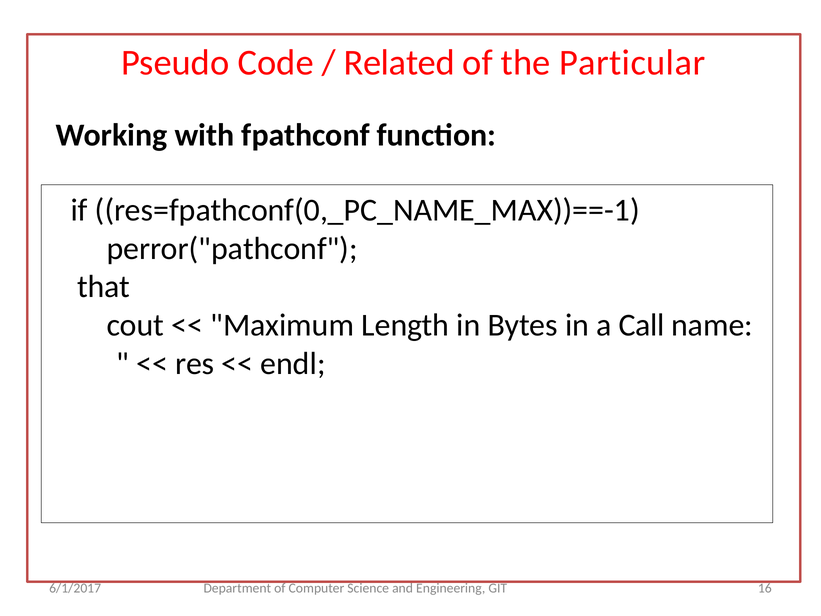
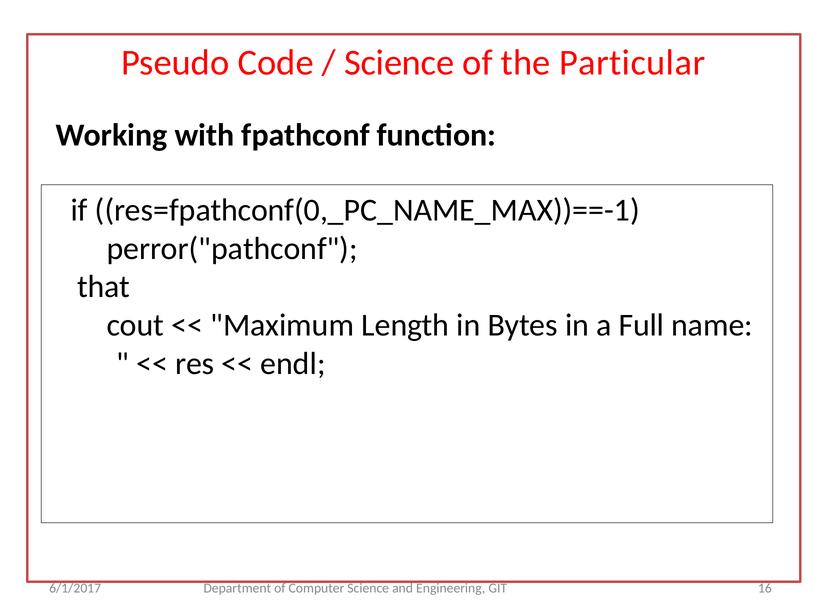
Related: Related -> Science (399, 63)
Call: Call -> Full (641, 325)
